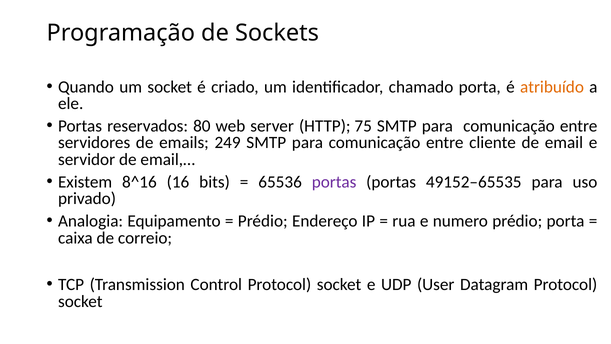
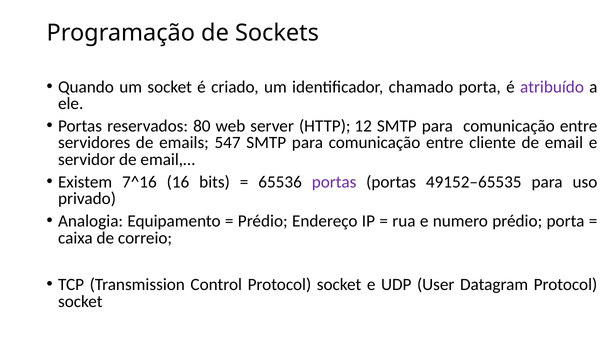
atribuído colour: orange -> purple (552, 87)
75: 75 -> 12 (363, 126)
249: 249 -> 547 (228, 143)
8^16: 8^16 -> 7^16 (139, 182)
